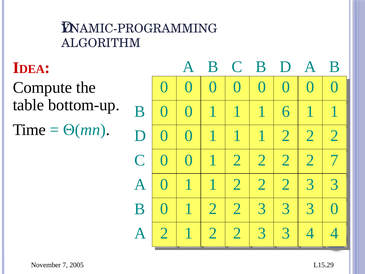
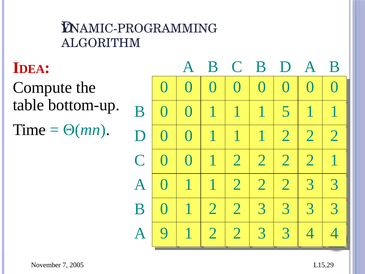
6: 6 -> 5 (286, 111)
2 7: 7 -> 1 (335, 160)
3 3 3 0: 0 -> 3 (335, 209)
A 2: 2 -> 9 (164, 233)
